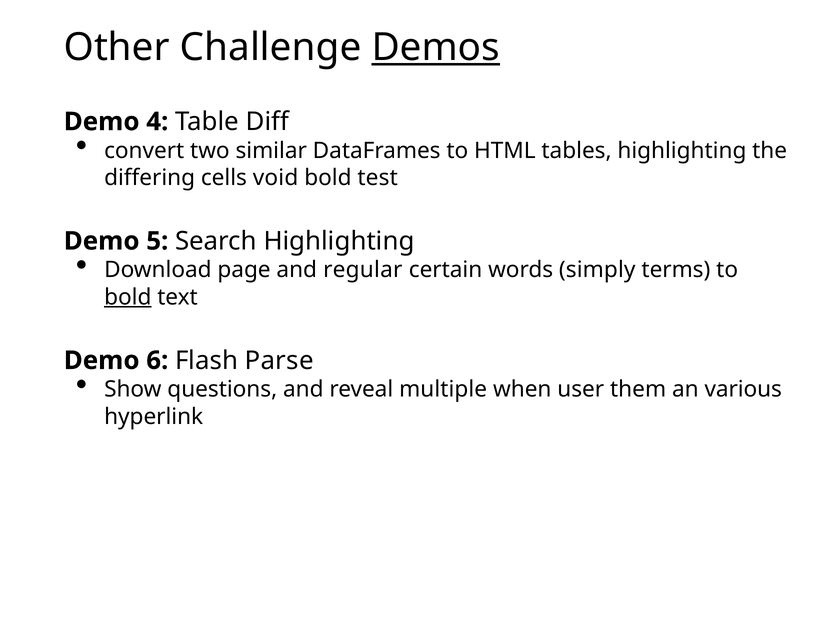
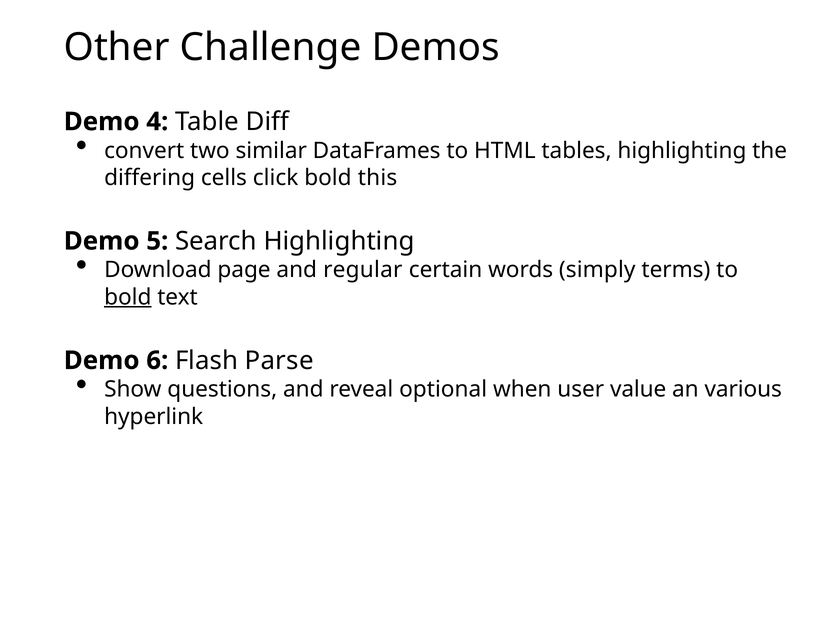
Demos underline: present -> none (436, 48)
void: void -> click (276, 178)
test: test -> this (378, 178)
multiple: multiple -> optional (443, 389)
them: them -> value (638, 389)
